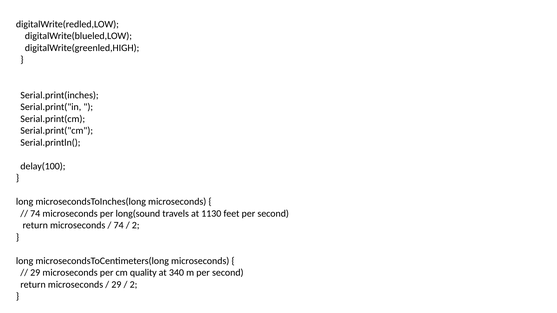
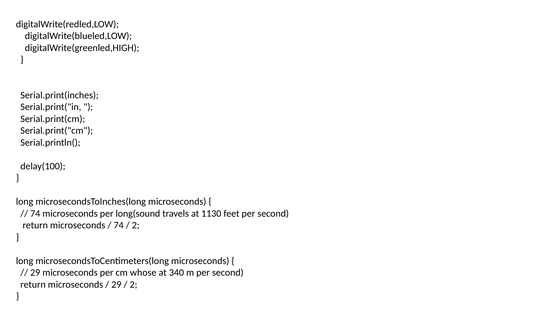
quality: quality -> whose (143, 273)
